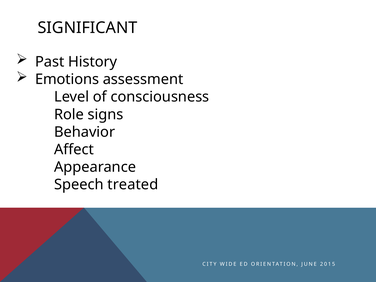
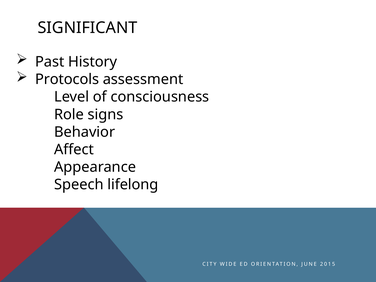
Emotions: Emotions -> Protocols (67, 79)
treated: treated -> lifelong (133, 185)
